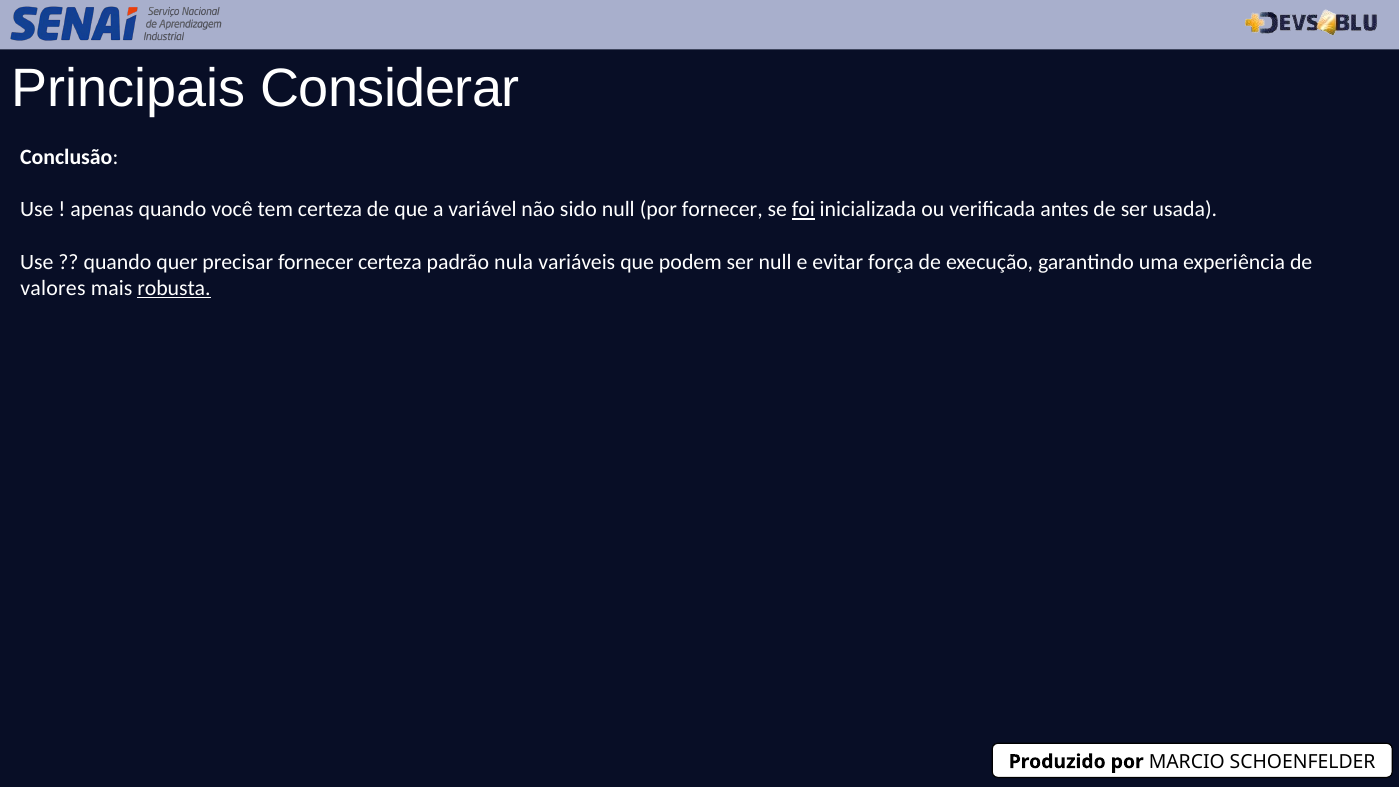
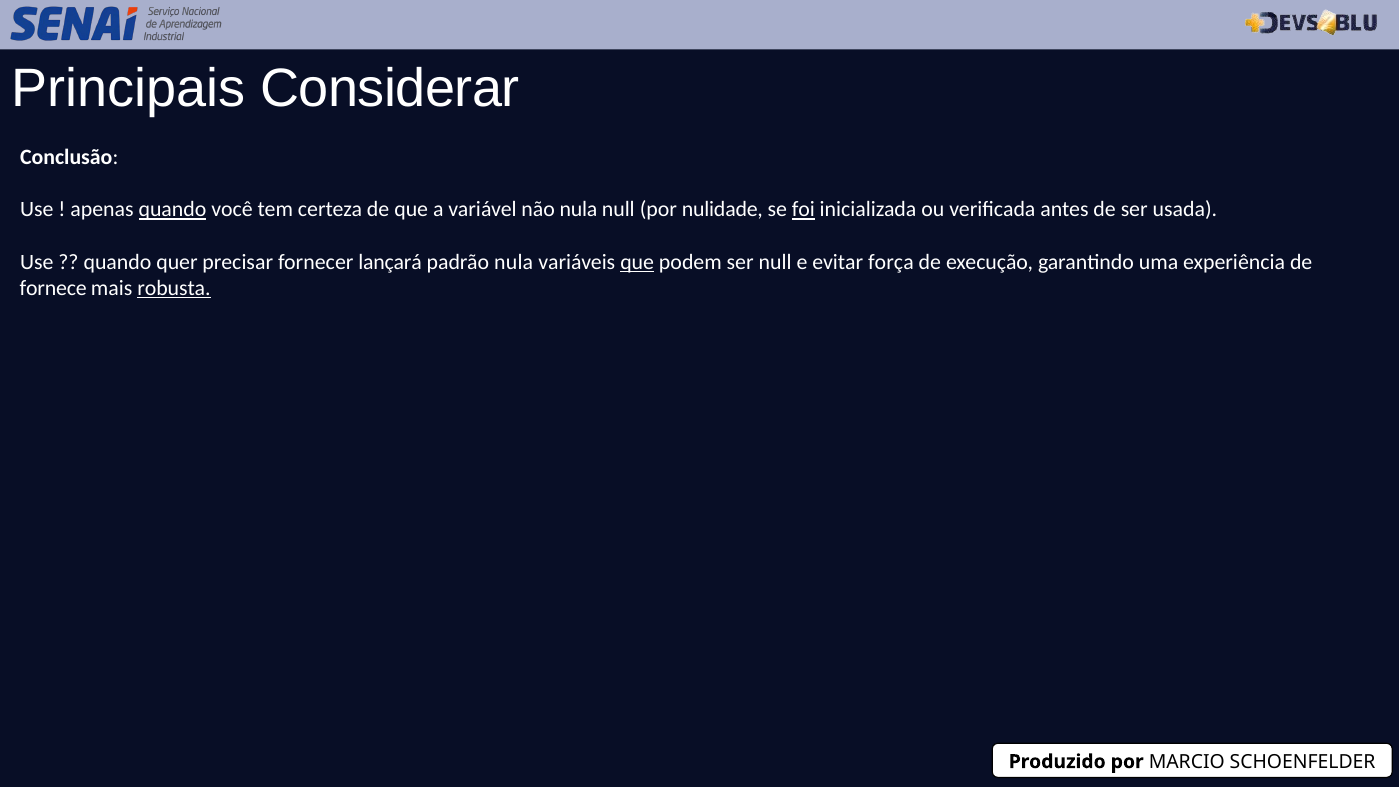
quando underline: none -> present (172, 210)
não sido: sido -> nula (579, 210)
por fornecer: fornecer -> nulidade (722, 210)
fornecer certeza: certeza -> lançará (390, 262)
que underline: none -> present (637, 262)
valores: valores -> fornece (53, 288)
